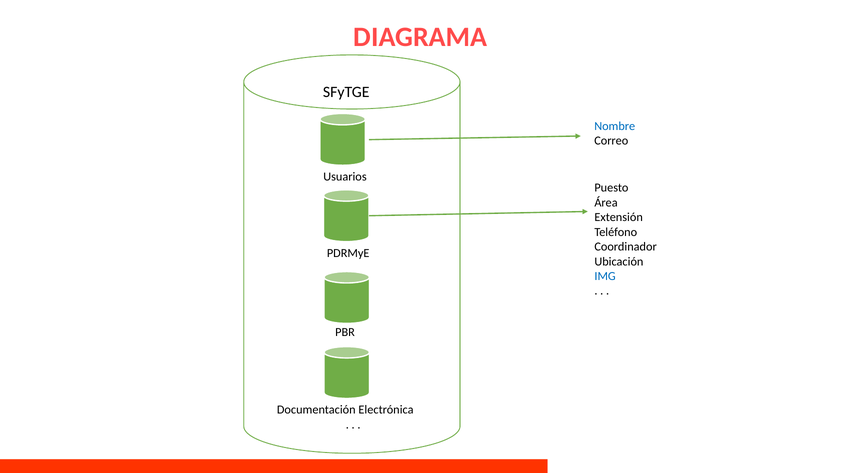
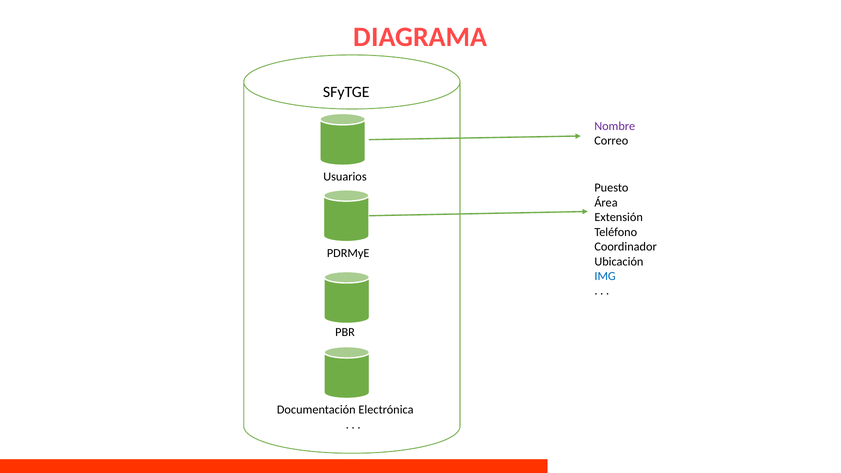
Nombre colour: blue -> purple (615, 126)
